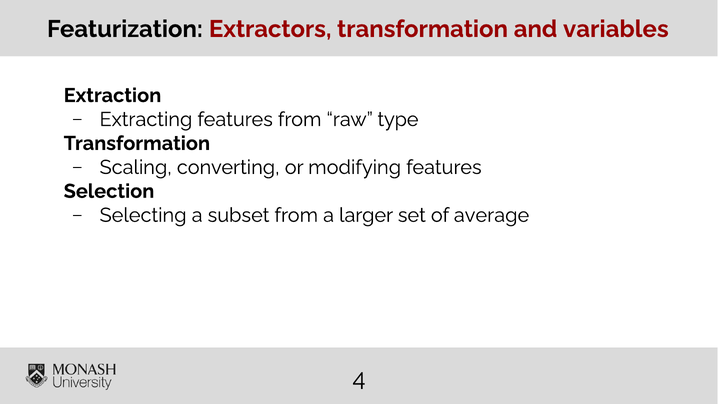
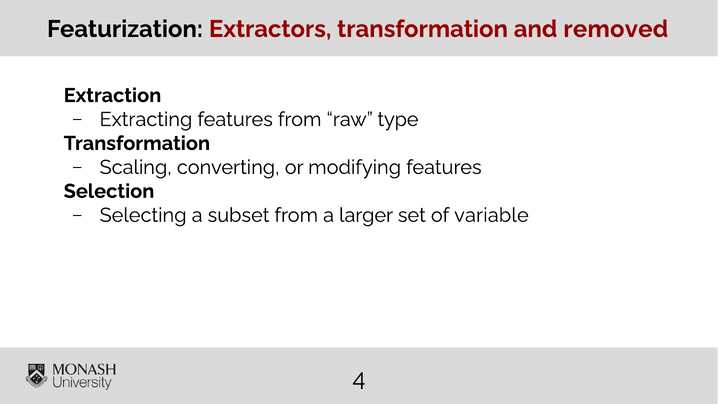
variables: variables -> removed (616, 29)
average: average -> variable (491, 215)
